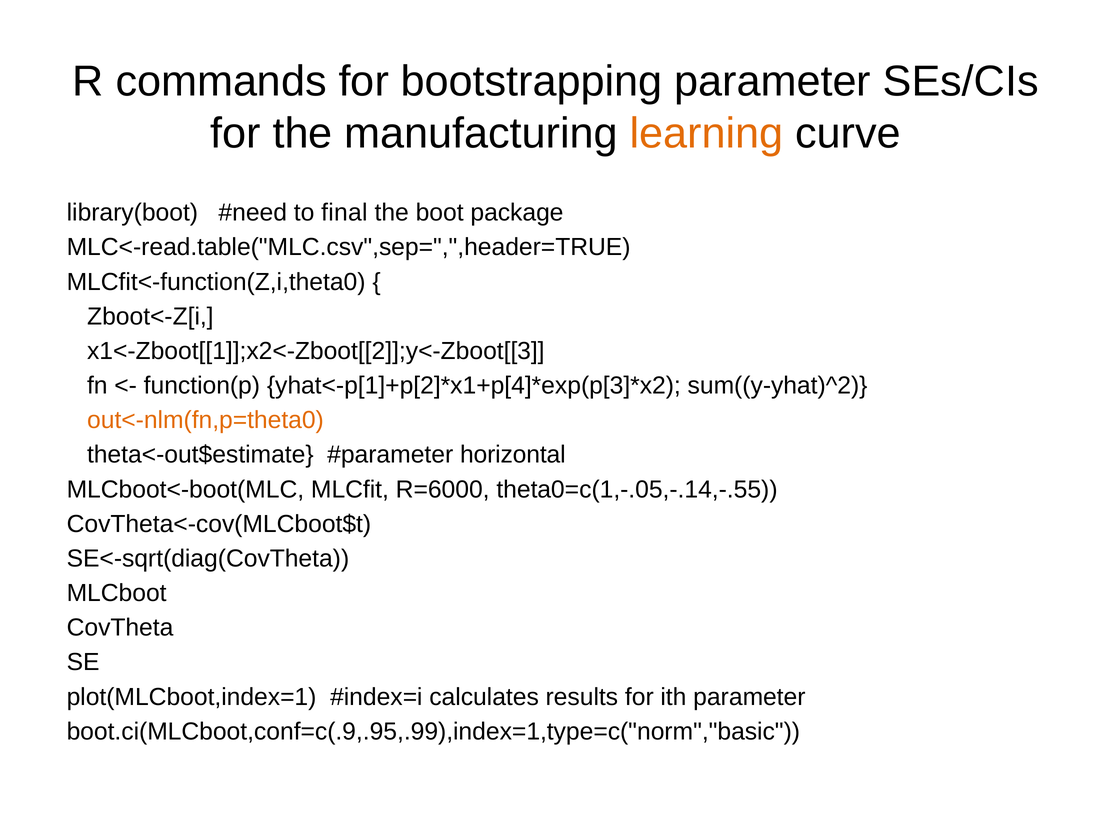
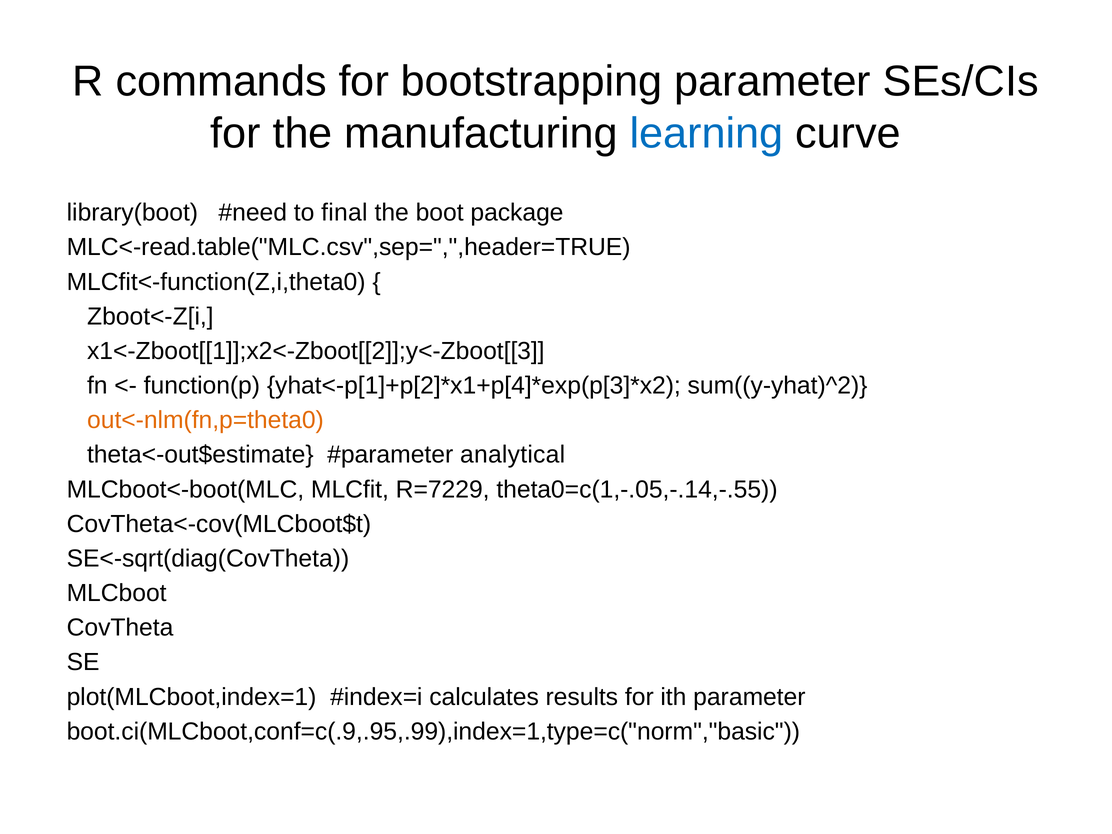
learning colour: orange -> blue (707, 134)
horizontal: horizontal -> analytical (513, 455)
R=6000: R=6000 -> R=7229 (443, 489)
